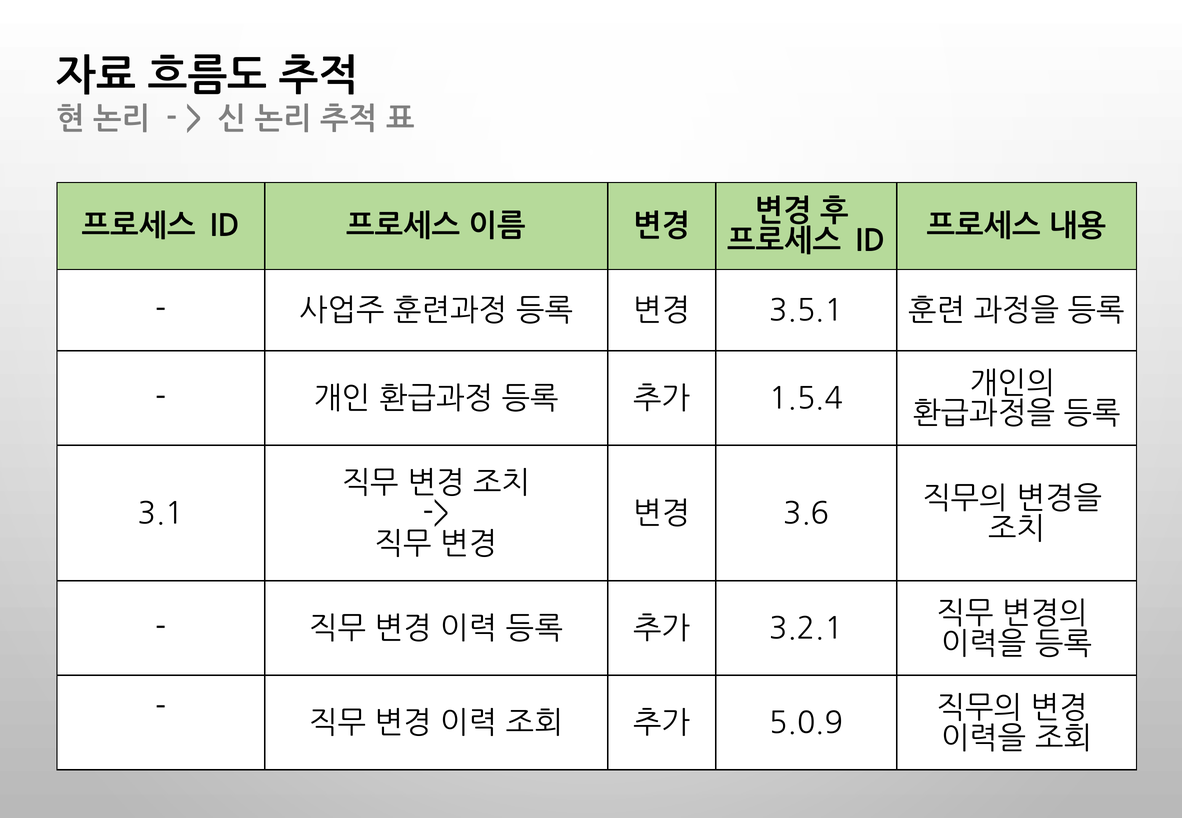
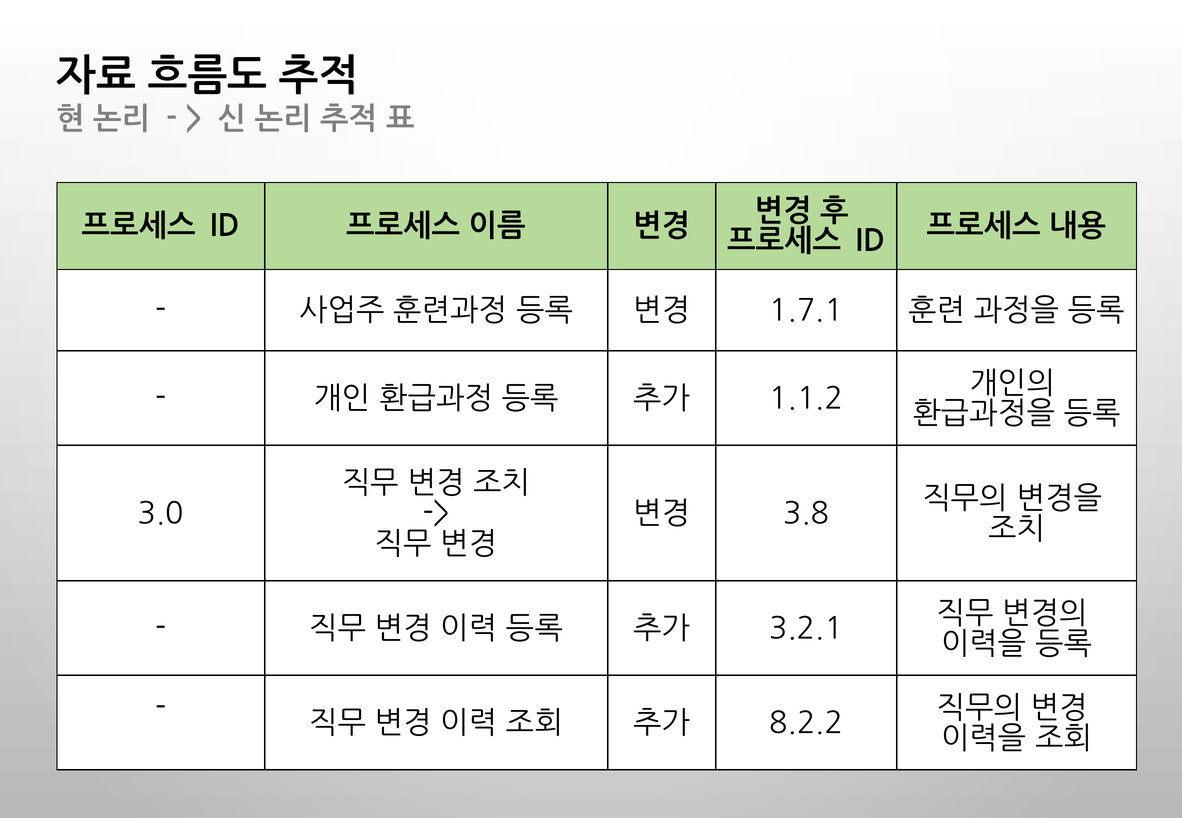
3.5.1: 3.5.1 -> 1.7.1 (806, 311)
1.5.4: 1.5.4 -> 1.1.2 (806, 399)
3.1: 3.1 -> 3.0 (161, 514)
3.6: 3.6 -> 3.8 (806, 514)
5.0.9: 5.0.9 -> 8.2.2 (806, 724)
